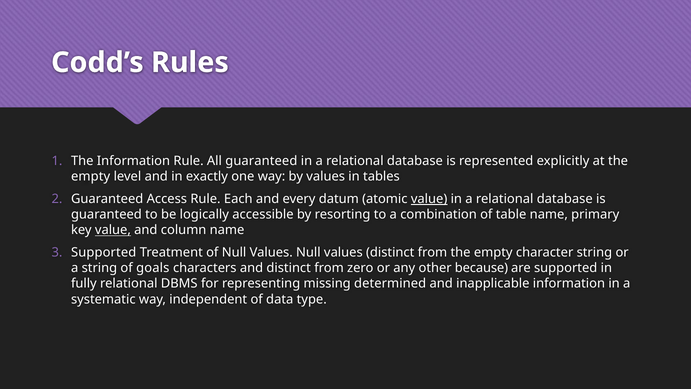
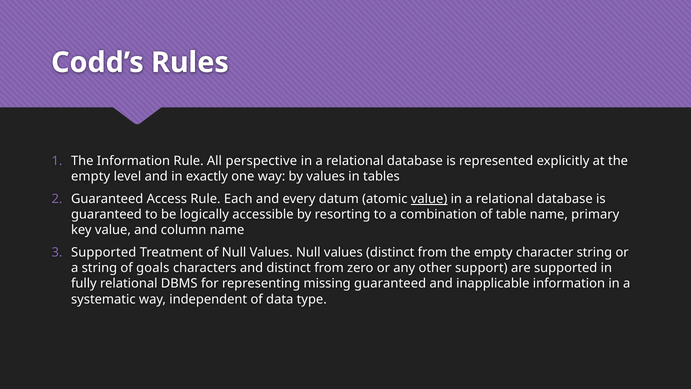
All guaranteed: guaranteed -> perspective (261, 161)
value underline: present -> none (113, 230)
because: because -> support (481, 268)
missing determined: determined -> guaranteed (390, 283)
